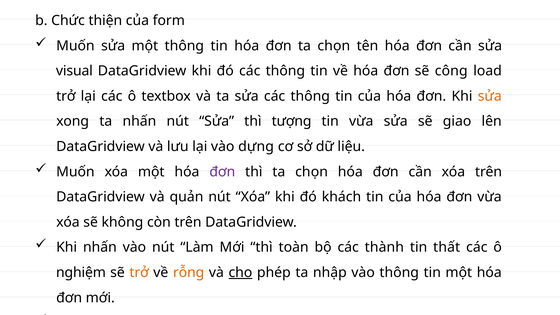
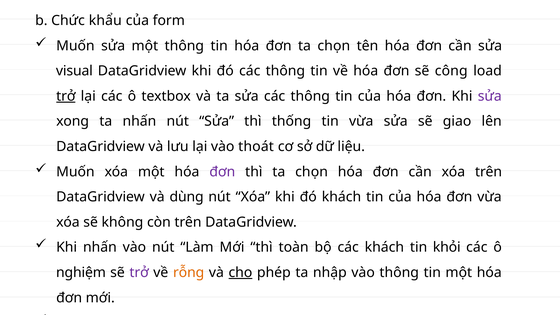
thiện: thiện -> khẩu (105, 21)
trở underline: none -> present (66, 96)
sửa colour: orange -> purple (490, 96)
tượng: tượng -> thống (292, 121)
vào dựng: dựng -> thoát (256, 147)
quản: quản -> dùng (187, 197)
các thành: thành -> khách (384, 247)
tin thất: thất -> khỏi (447, 247)
trở colour: orange -> purple (139, 273)
